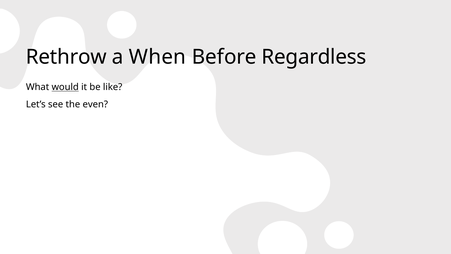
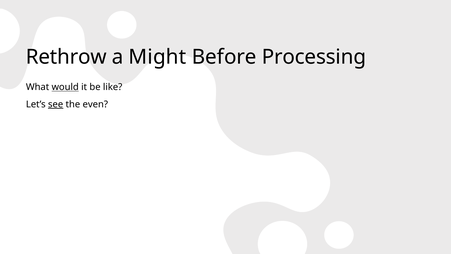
When: When -> Might (157, 57)
Regardless: Regardless -> Processing (314, 57)
see underline: none -> present (56, 104)
